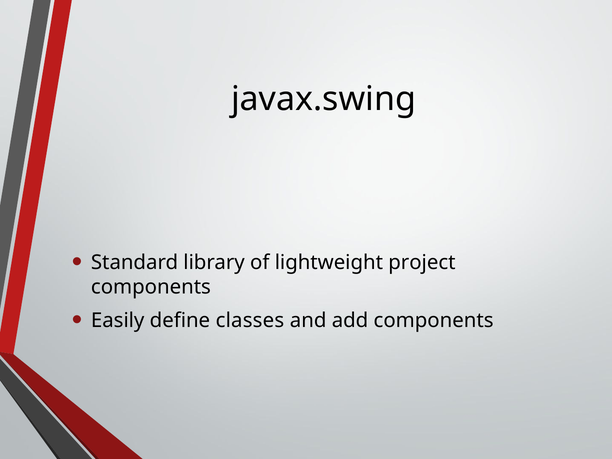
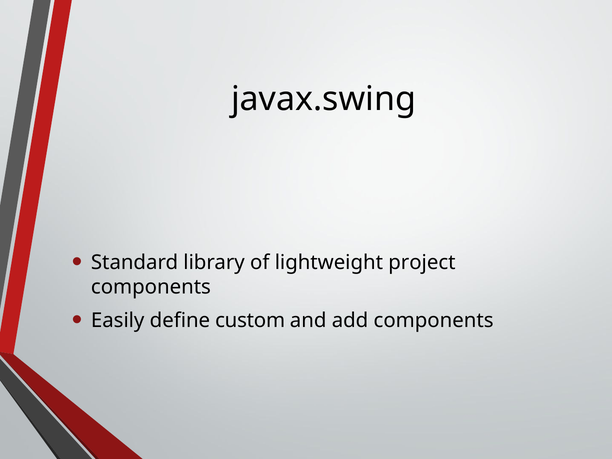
classes: classes -> custom (250, 321)
